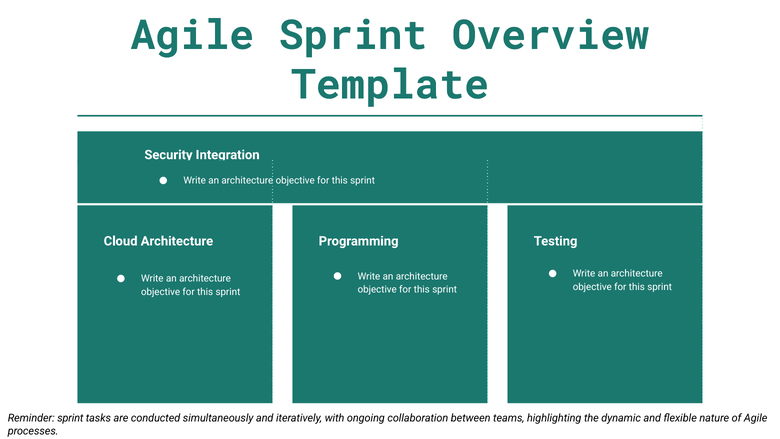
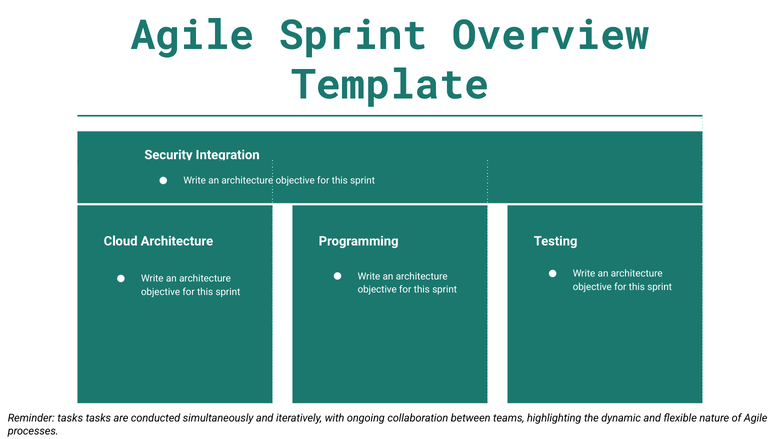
Reminder sprint: sprint -> tasks (70, 418)
